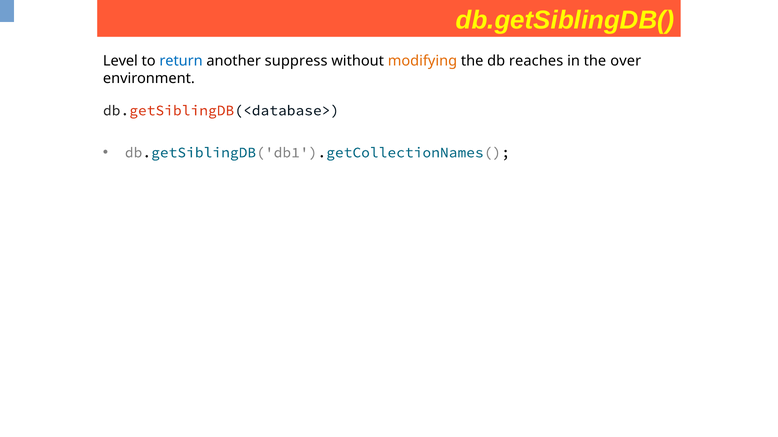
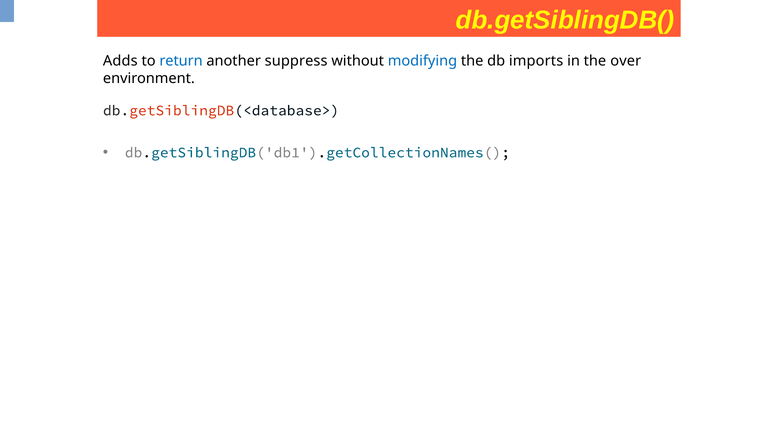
Level: Level -> Adds (120, 61)
modifying colour: orange -> blue (422, 61)
reaches: reaches -> imports (536, 61)
